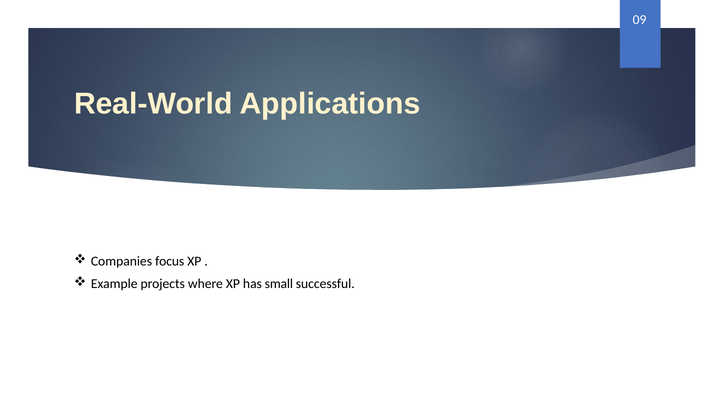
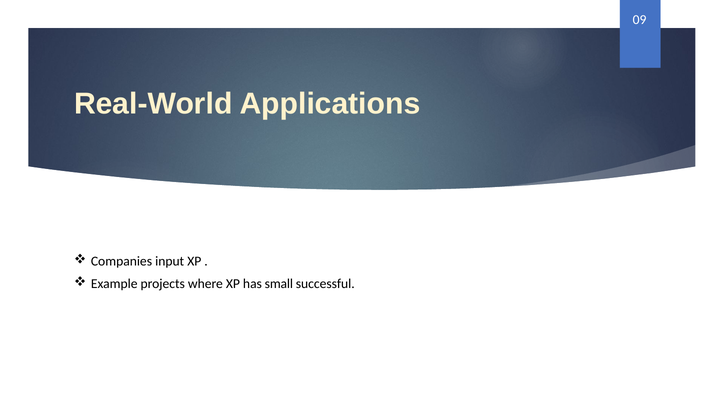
focus: focus -> input (170, 262)
